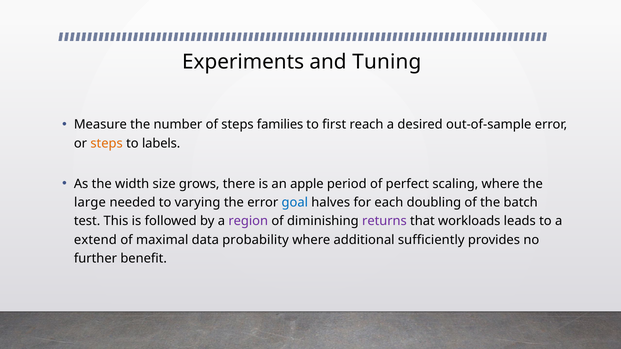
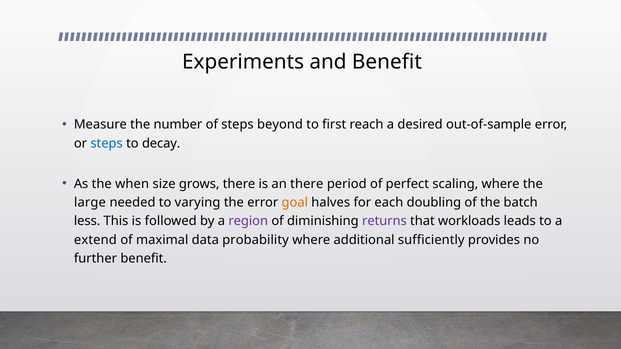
and Tuning: Tuning -> Benefit (387, 62)
families: families -> beyond (280, 125)
steps colour: orange -> blue (107, 143)
labels: labels -> decay (161, 143)
width: width -> when (132, 184)
an apple: apple -> there (307, 184)
goal colour: blue -> orange (295, 203)
test: test -> less (87, 221)
